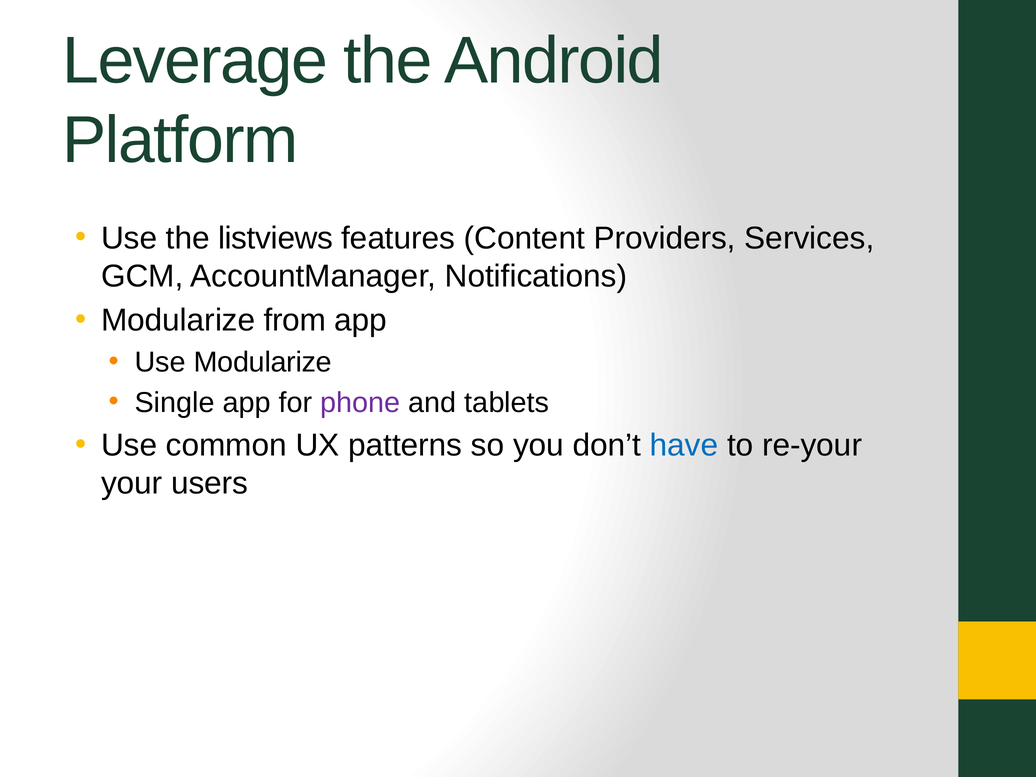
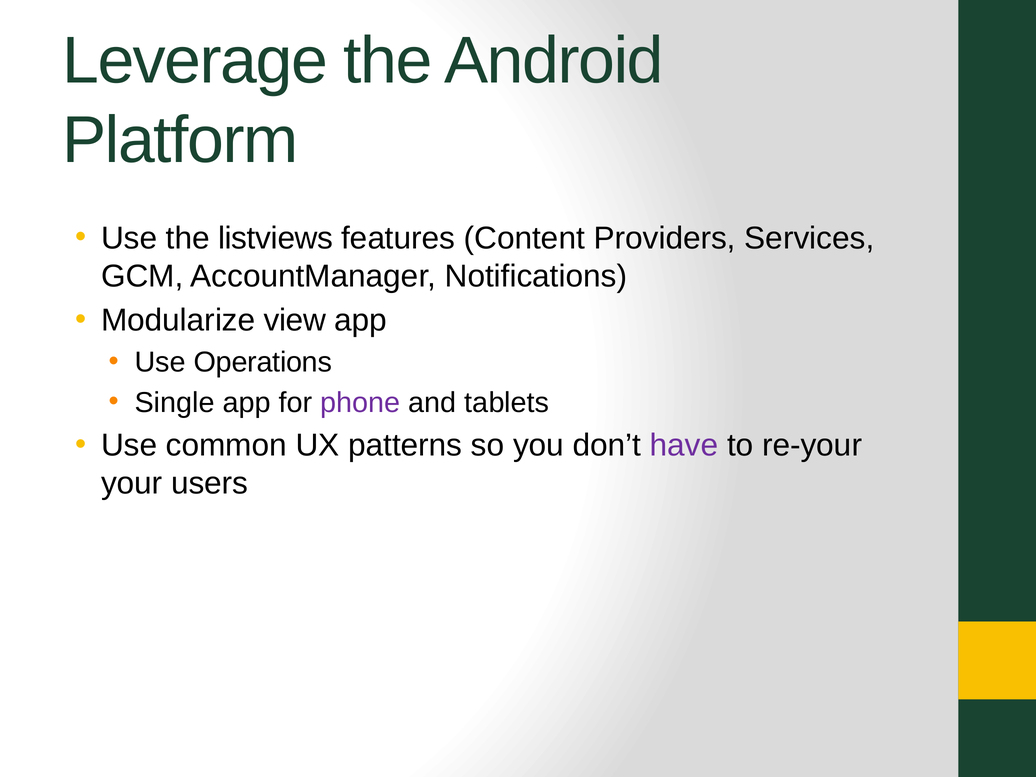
from: from -> view (295, 320)
Use Modularize: Modularize -> Operations (263, 362)
have colour: blue -> purple (684, 445)
